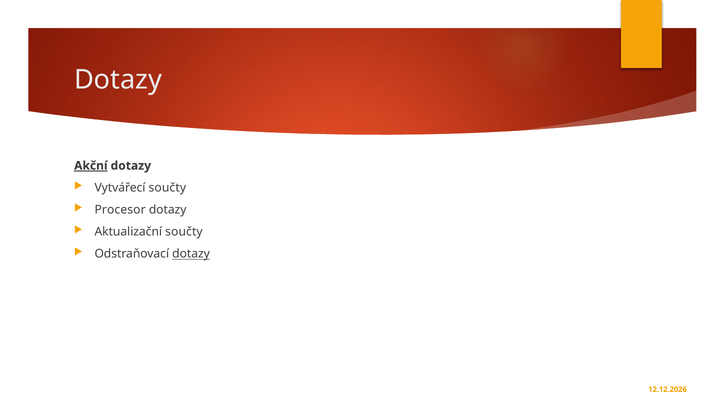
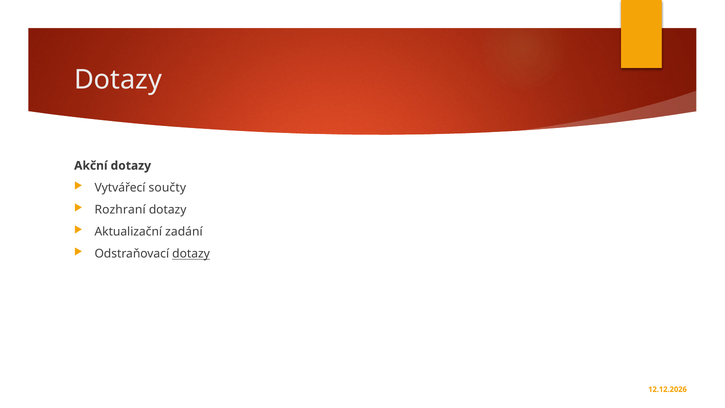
Akční underline: present -> none (91, 166)
Procesor: Procesor -> Rozhraní (120, 210)
Aktualizační součty: součty -> zadání (184, 232)
